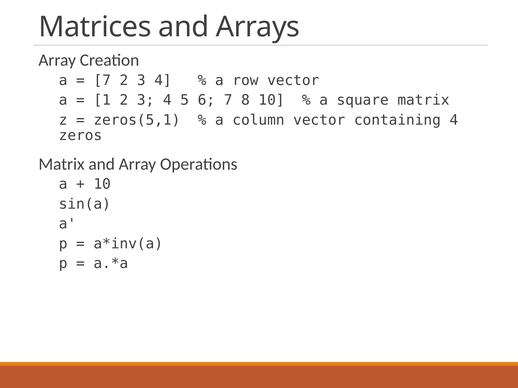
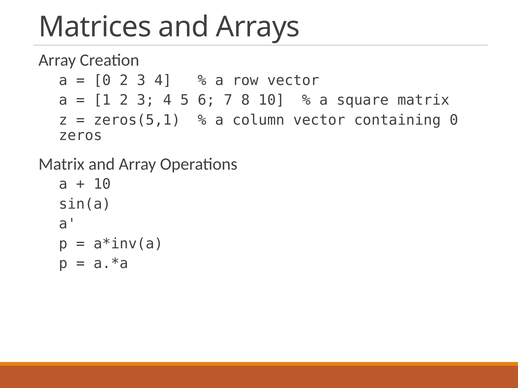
7: 7 -> 0 (102, 80)
containing 4: 4 -> 0 (454, 120)
